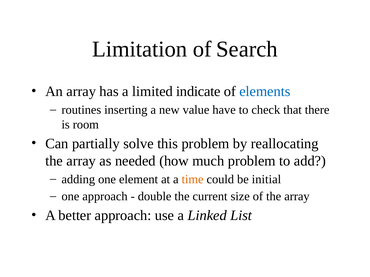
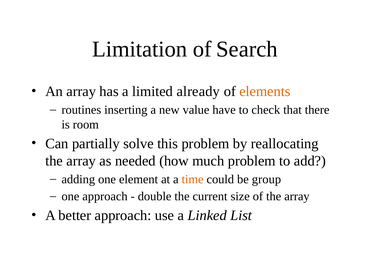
indicate: indicate -> already (198, 92)
elements colour: blue -> orange (265, 92)
initial: initial -> group (266, 180)
